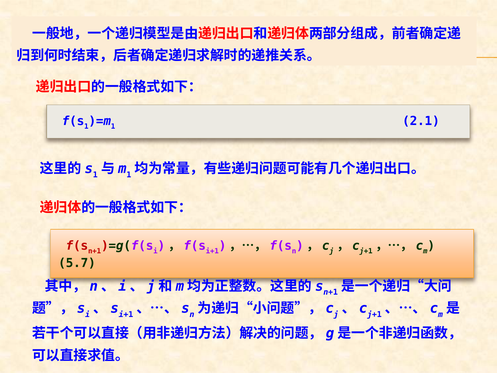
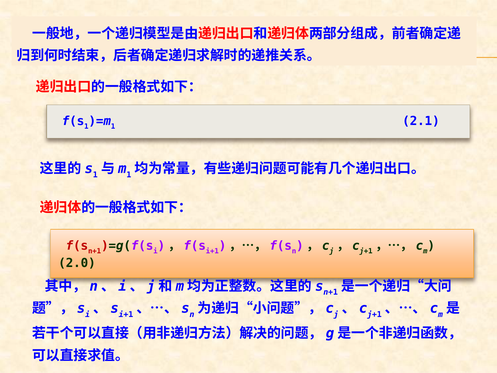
5.7: 5.7 -> 2.0 (77, 263)
